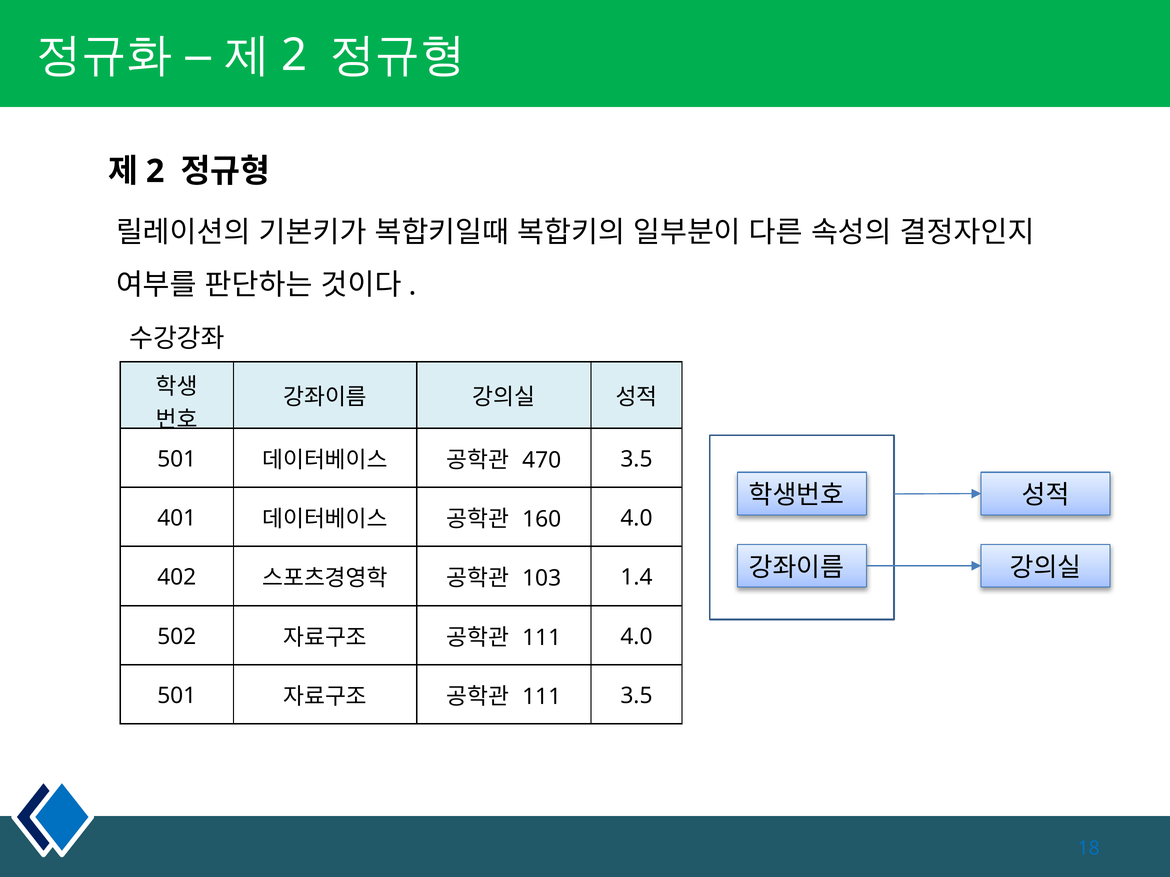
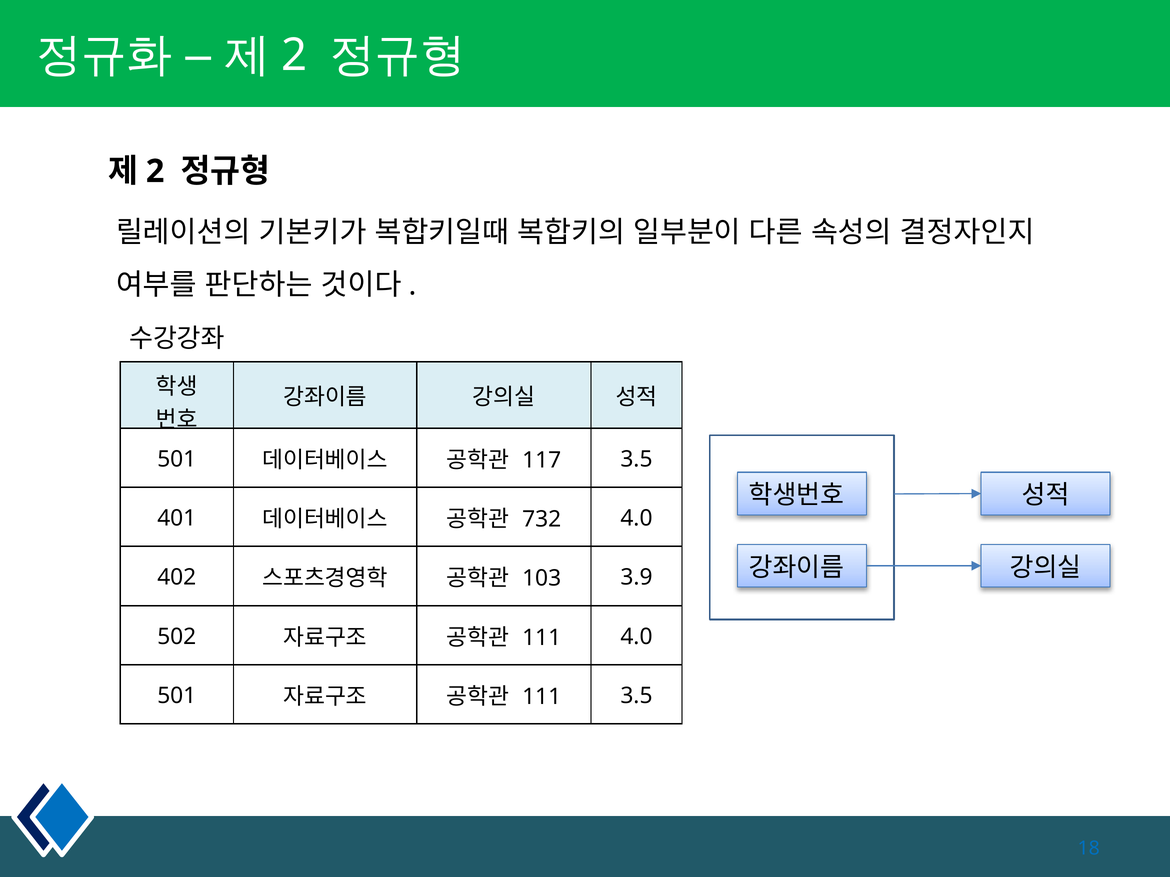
470: 470 -> 117 (542, 460)
160: 160 -> 732 (542, 520)
1.4: 1.4 -> 3.9 (636, 578)
